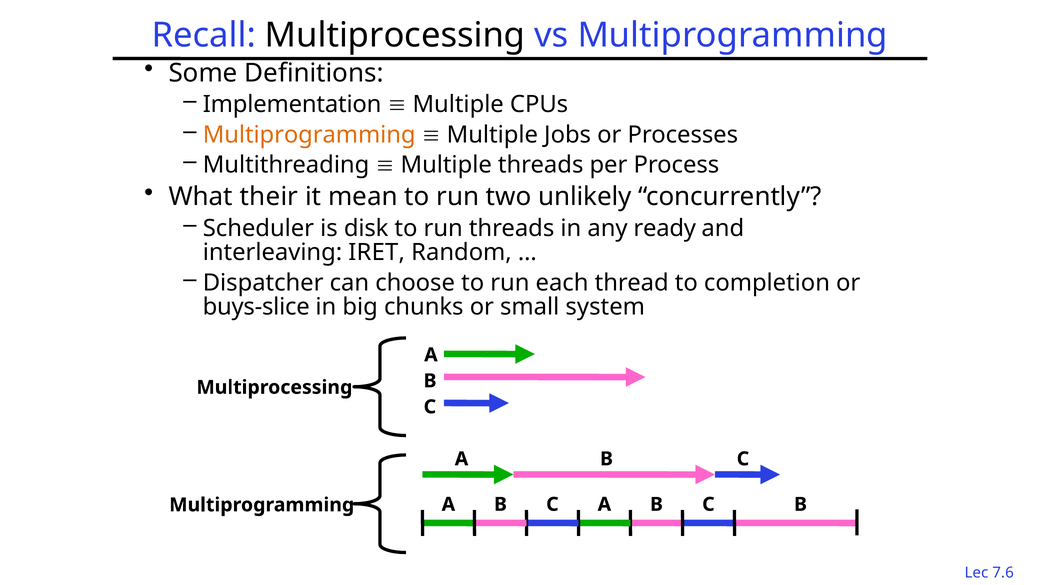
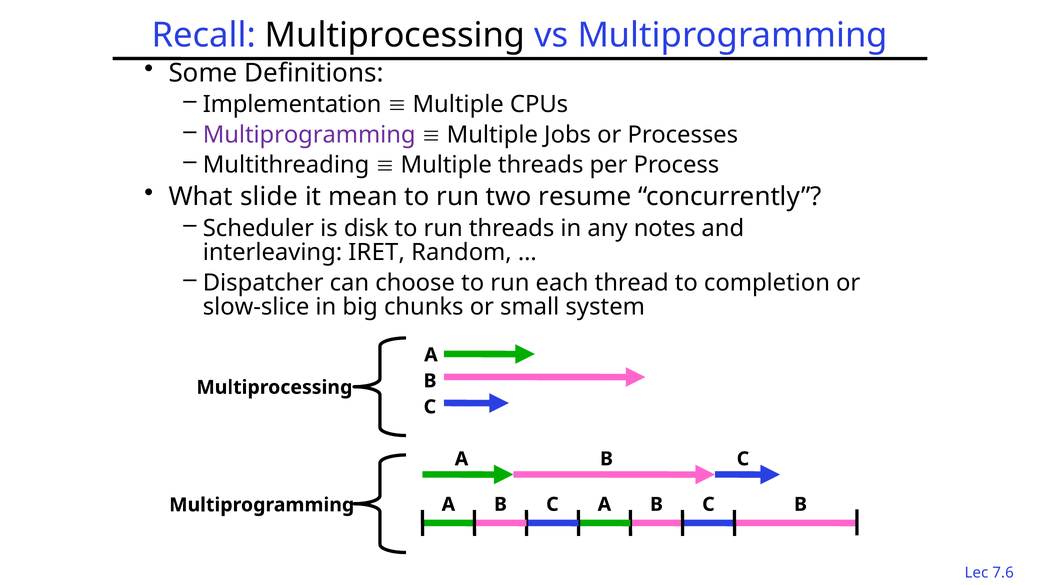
Multiprogramming colour: orange -> purple (309, 135)
their: their -> slide (269, 197)
unlikely: unlikely -> resume (585, 197)
ready: ready -> notes (665, 228)
buys-slice: buys-slice -> slow-slice (256, 307)
